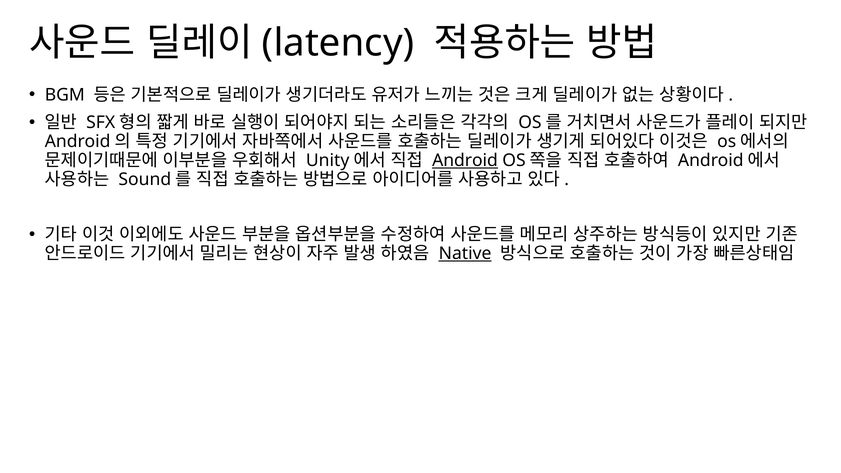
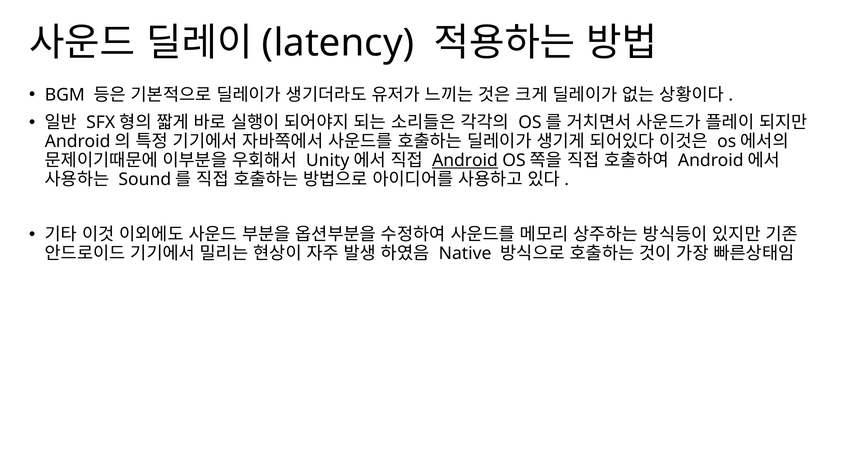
Native underline: present -> none (465, 254)
